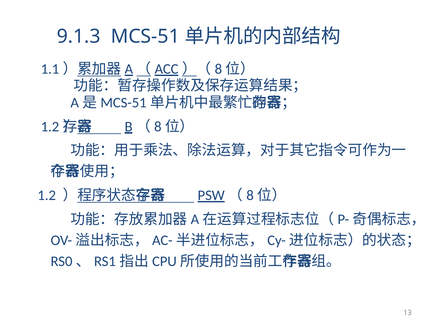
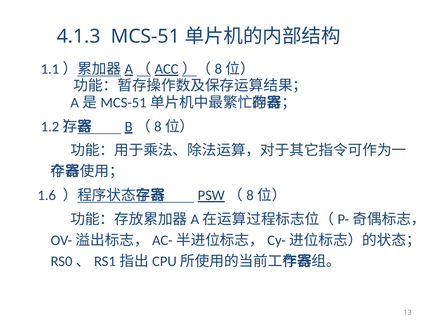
9.1.3: 9.1.3 -> 4.1.3 (79, 36)
1.2: 1.2 -> 1.6 (47, 196)
